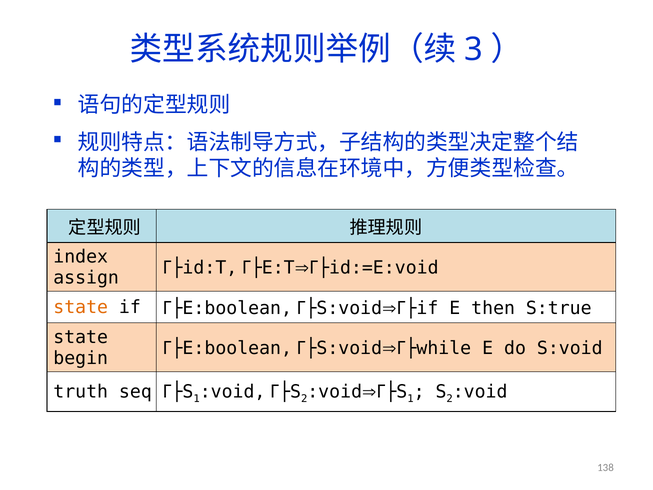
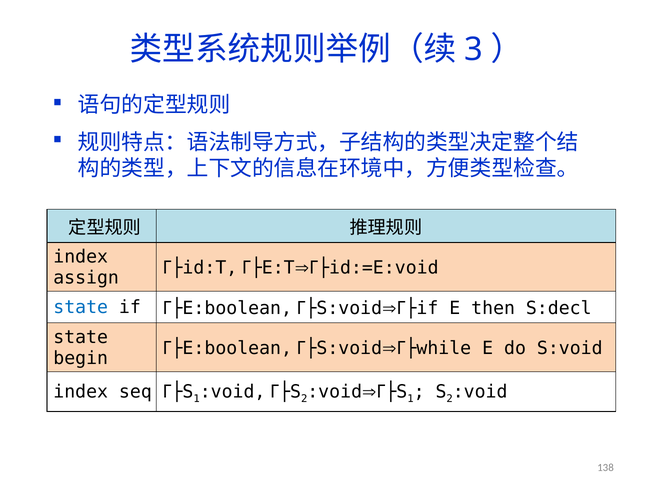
state colour: orange -> blue (81, 307)
S:true: S:true -> S:decl (559, 308)
truth: truth -> index (81, 392)
